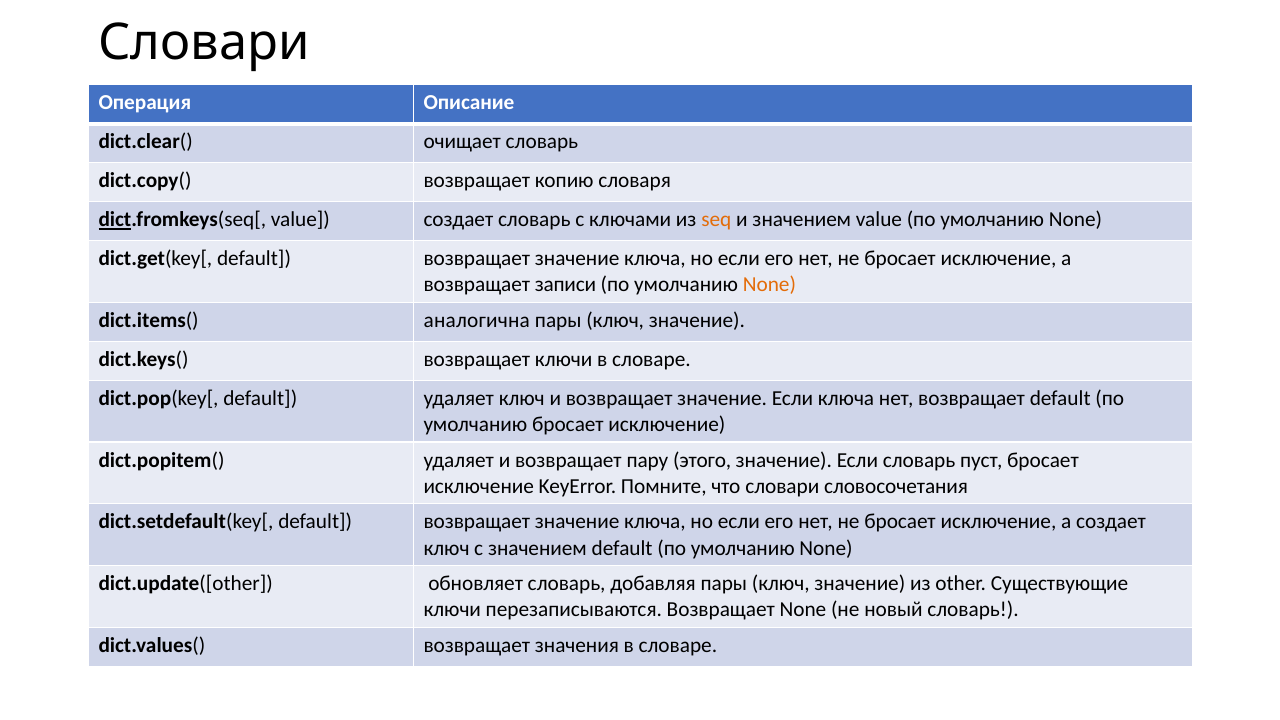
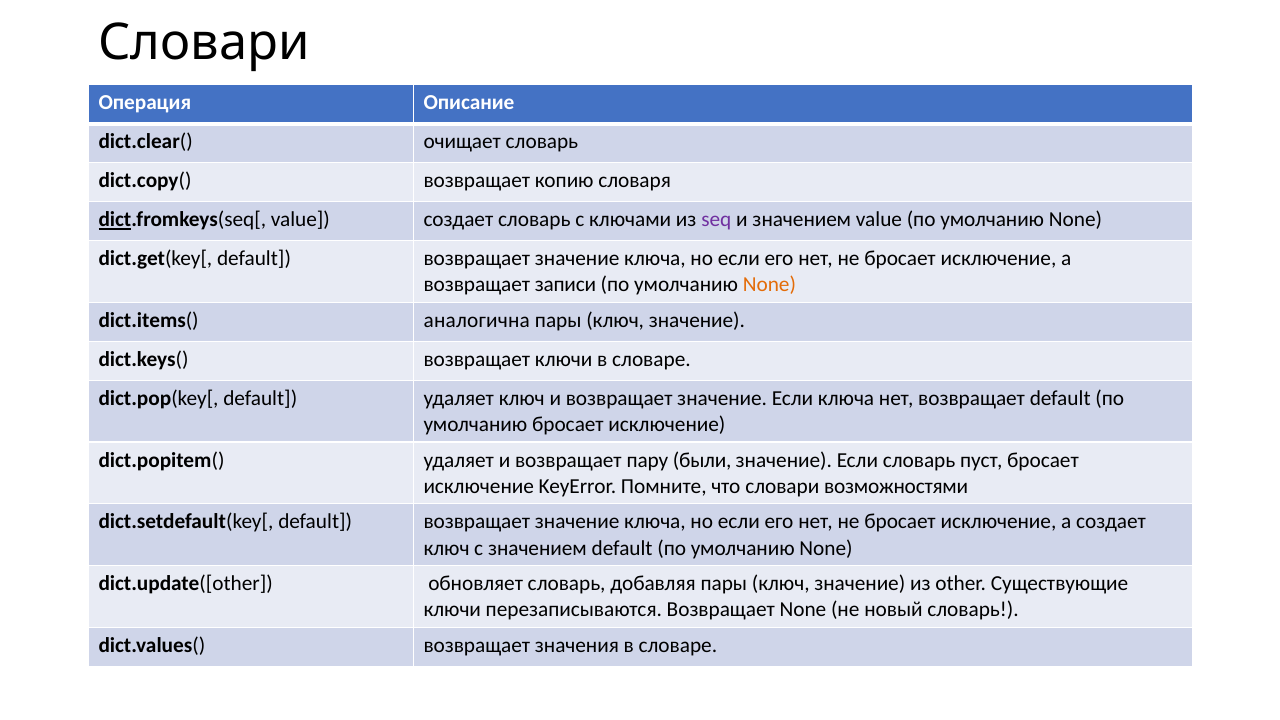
seq colour: orange -> purple (716, 220)
этого: этого -> были (702, 460)
словосочетания: словосочетания -> возможностями (896, 486)
